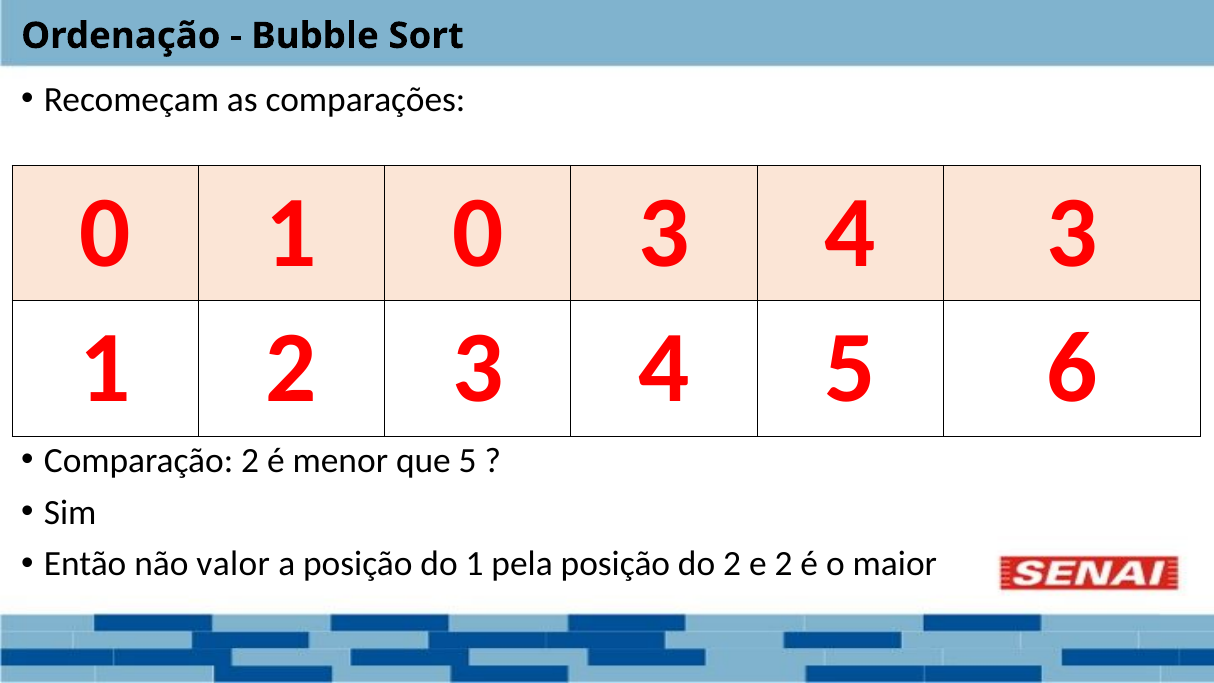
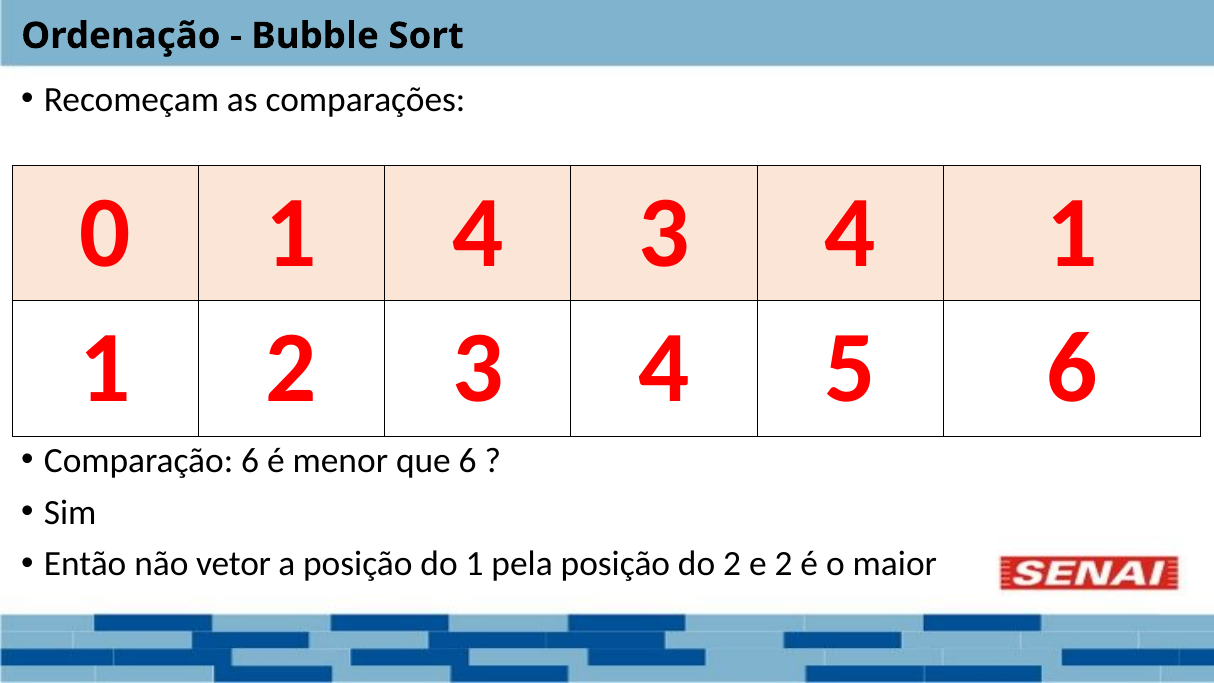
1 0: 0 -> 4 (478, 233)
4 3: 3 -> 1 (1072, 233)
Comparação 2: 2 -> 6 (250, 461)
que 5: 5 -> 6 (468, 461)
valor: valor -> vetor (234, 564)
